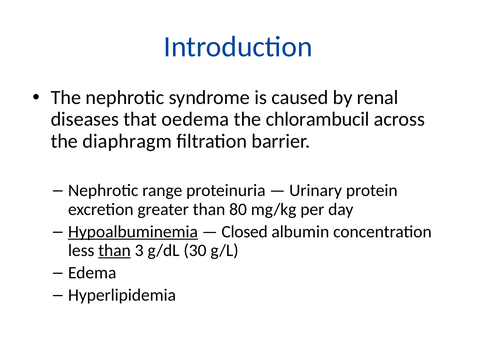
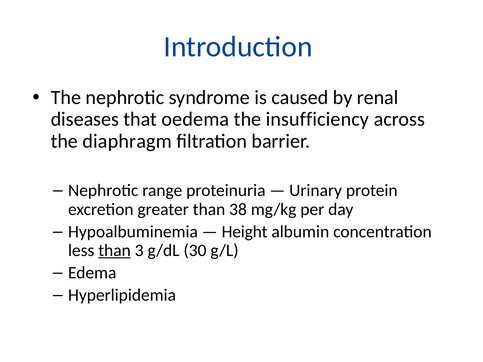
chlorambucil: chlorambucil -> insufficiency (317, 119)
80: 80 -> 38 (238, 210)
Hypoalbuminemia underline: present -> none (133, 232)
Closed: Closed -> Height (245, 232)
